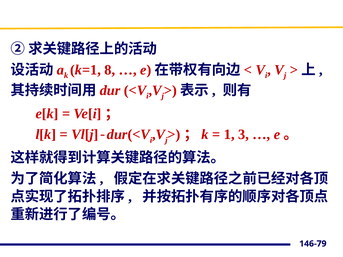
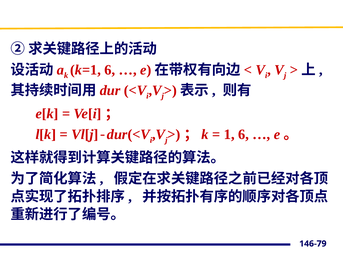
k=1 8: 8 -> 6 (110, 70)
1 3: 3 -> 6 (244, 135)
